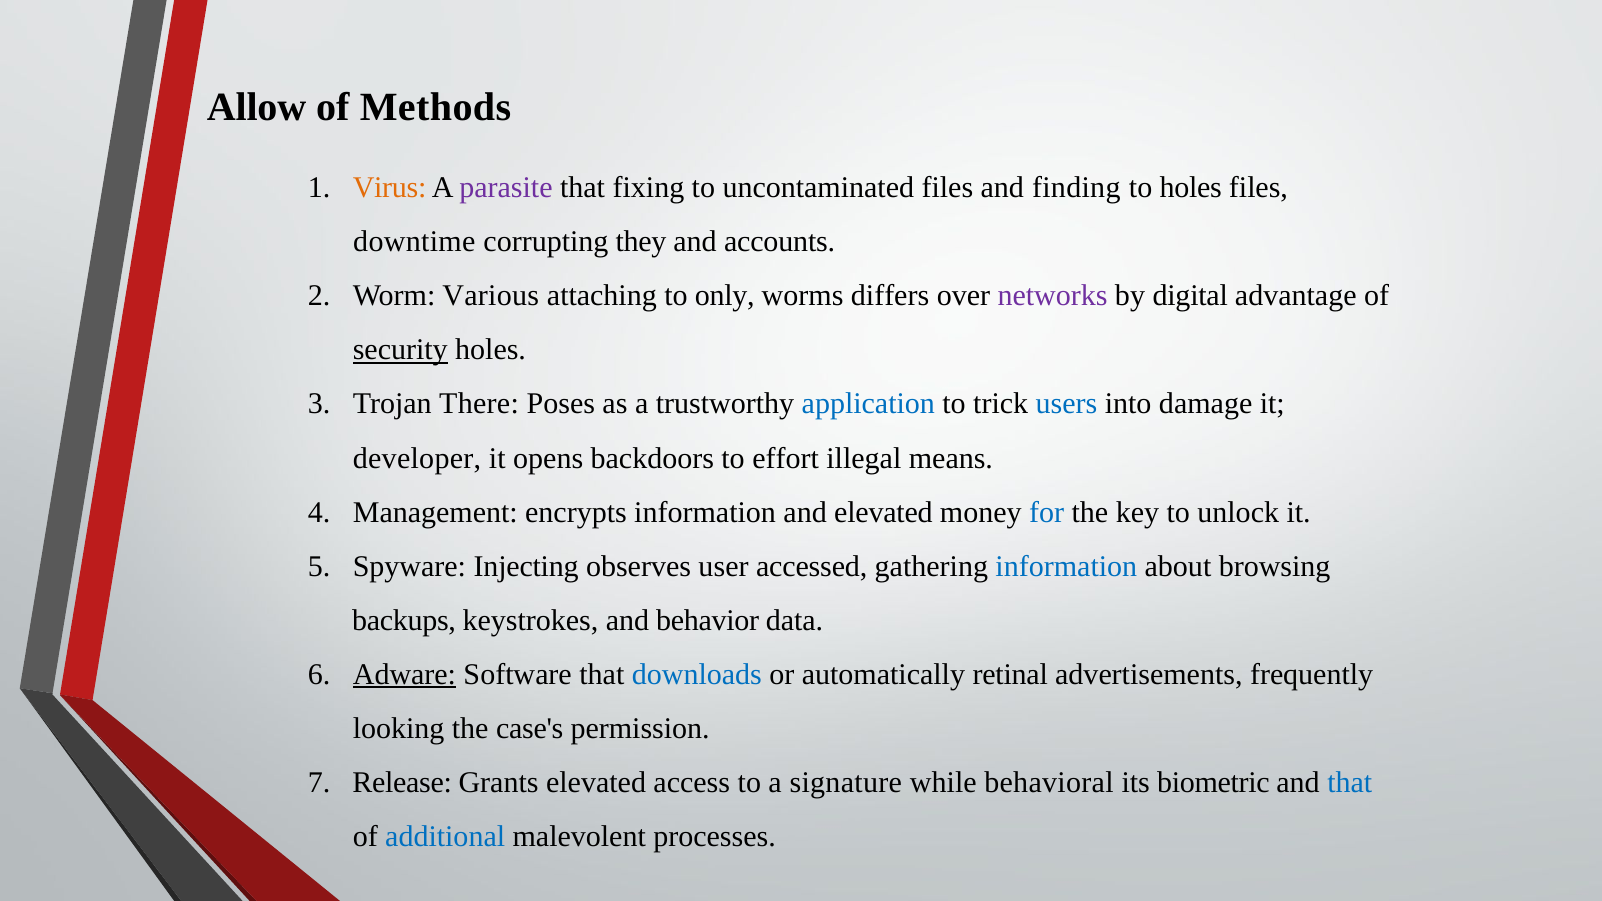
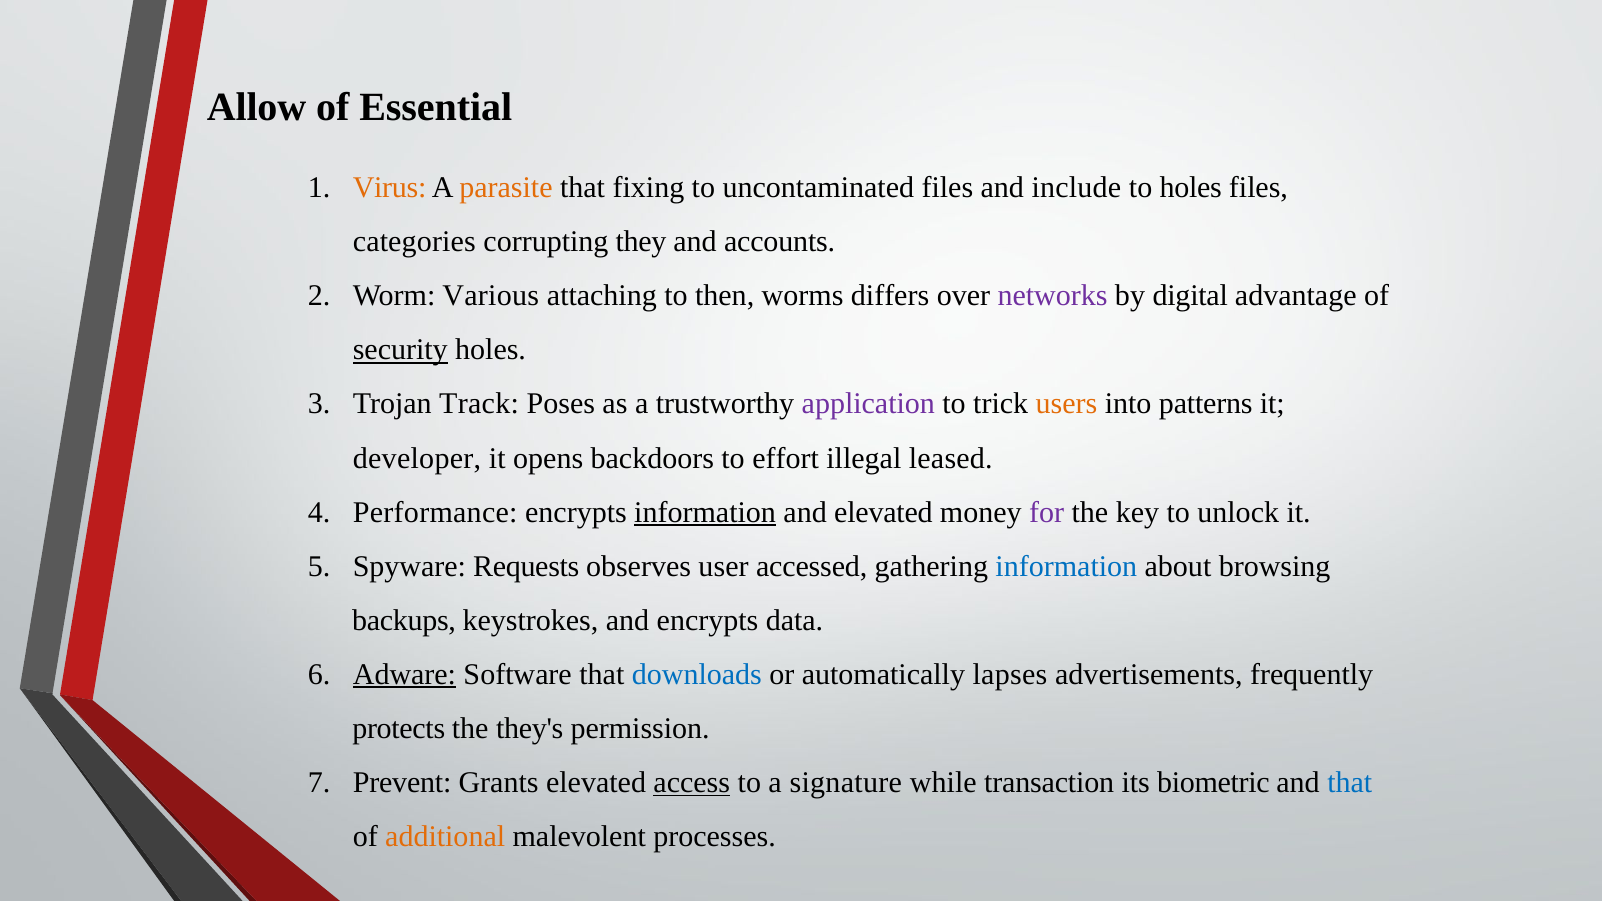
Methods: Methods -> Essential (436, 108)
parasite colour: purple -> orange (506, 188)
finding: finding -> include (1076, 188)
downtime: downtime -> categories (414, 242)
only: only -> then (725, 296)
There: There -> Track (479, 404)
application colour: blue -> purple (868, 404)
users colour: blue -> orange (1066, 404)
damage: damage -> patterns (1206, 404)
means: means -> leased (951, 458)
Management: Management -> Performance (435, 512)
information underline: none -> present (705, 512)
for colour: blue -> purple (1047, 512)
Injecting: Injecting -> Requests (526, 566)
and behavior: behavior -> encrypts (708, 620)
retinal: retinal -> lapses (1010, 674)
looking: looking -> protects (399, 729)
case's: case's -> they's (530, 729)
Release: Release -> Prevent (402, 783)
access underline: none -> present (692, 783)
behavioral: behavioral -> transaction (1049, 783)
additional colour: blue -> orange (445, 837)
